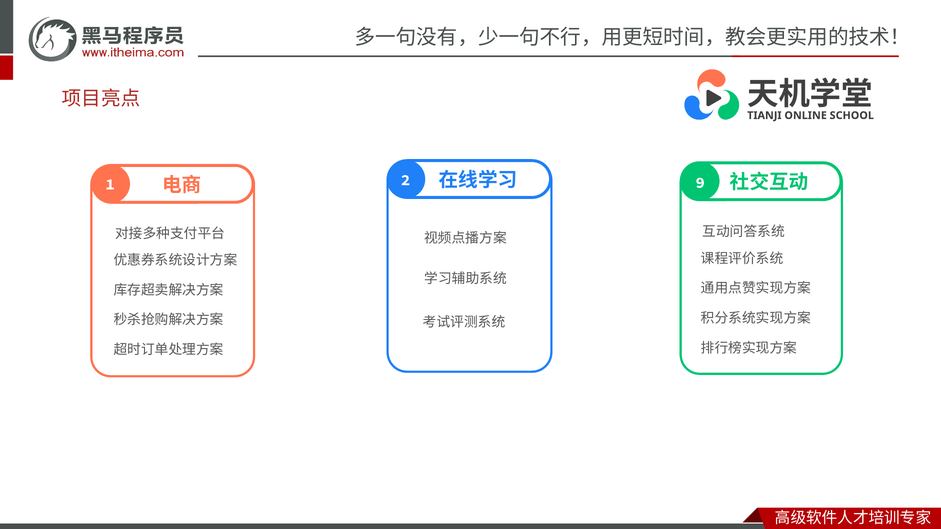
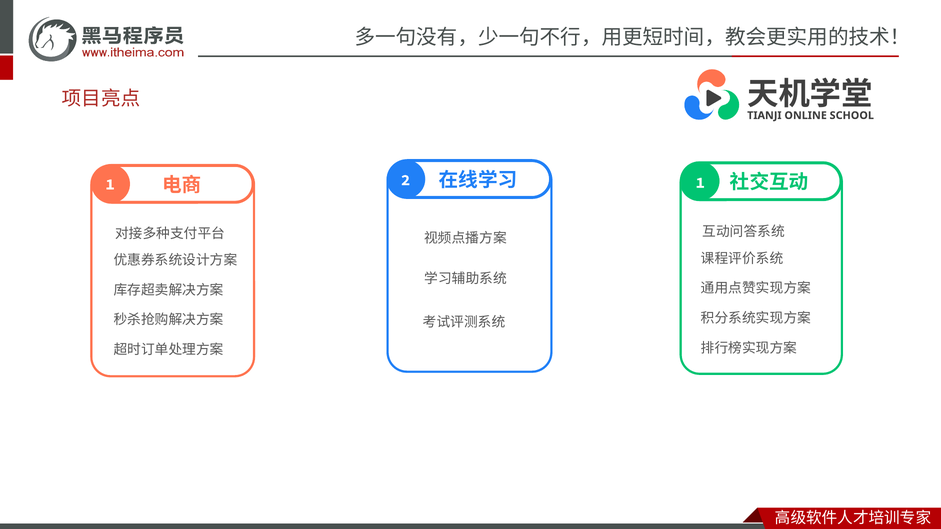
2 9: 9 -> 1 (700, 183)
